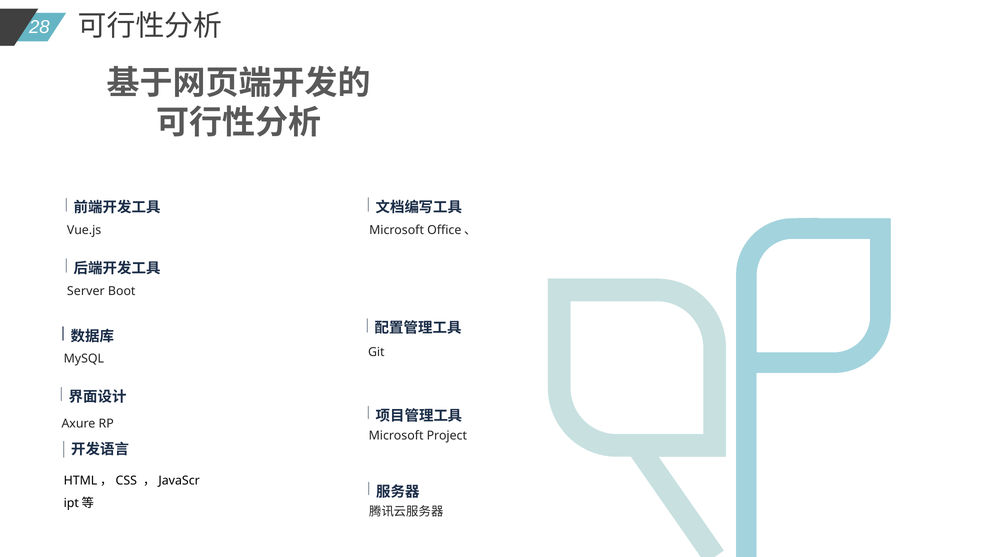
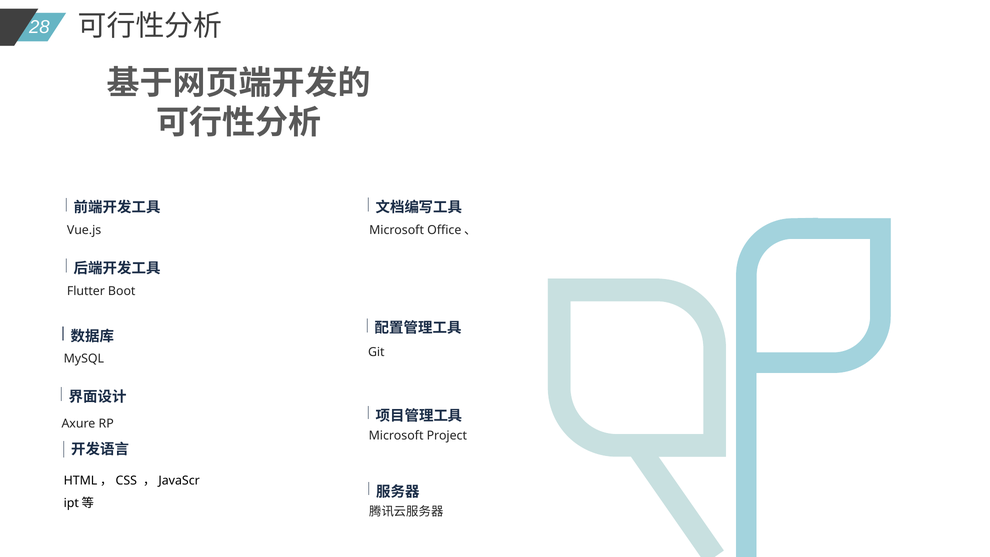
Server: Server -> Flutter (86, 291)
